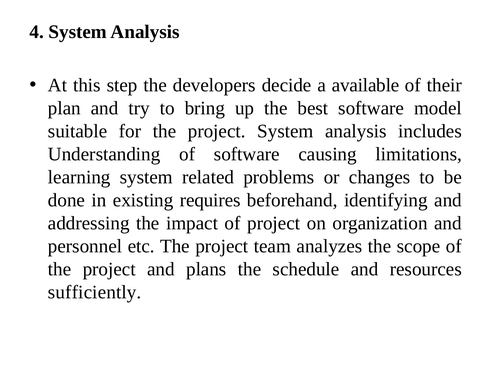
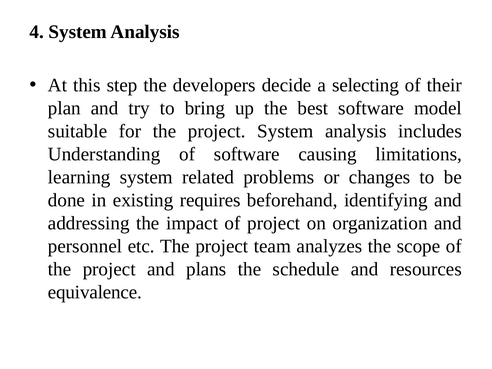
available: available -> selecting (366, 85)
sufficiently: sufficiently -> equivalence (95, 292)
